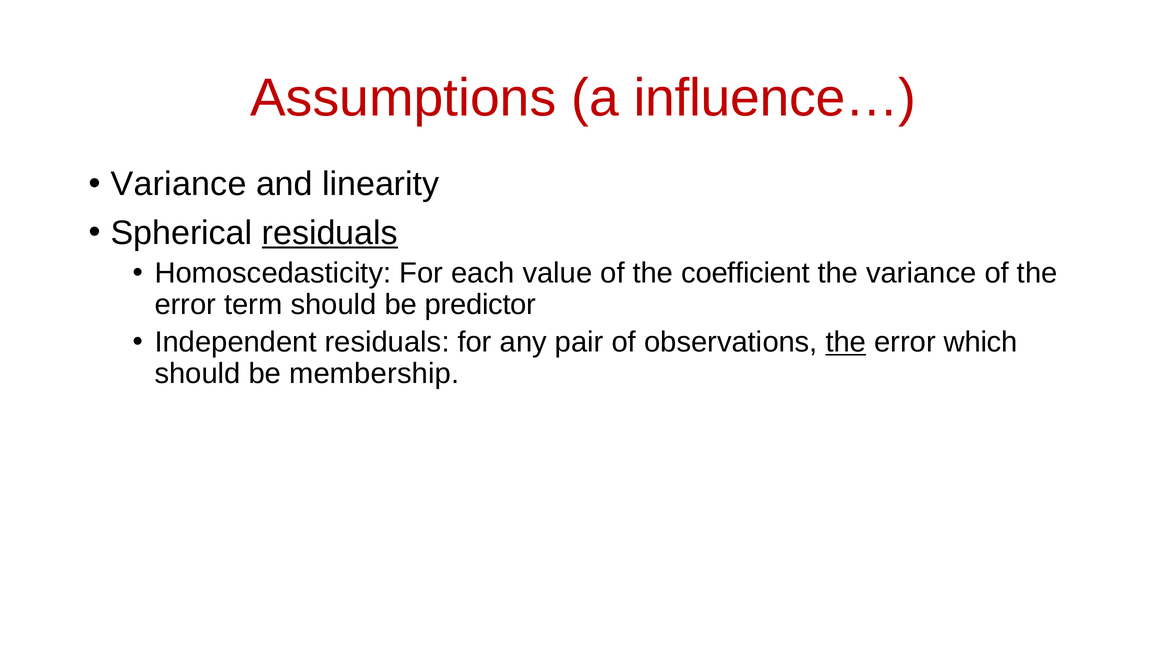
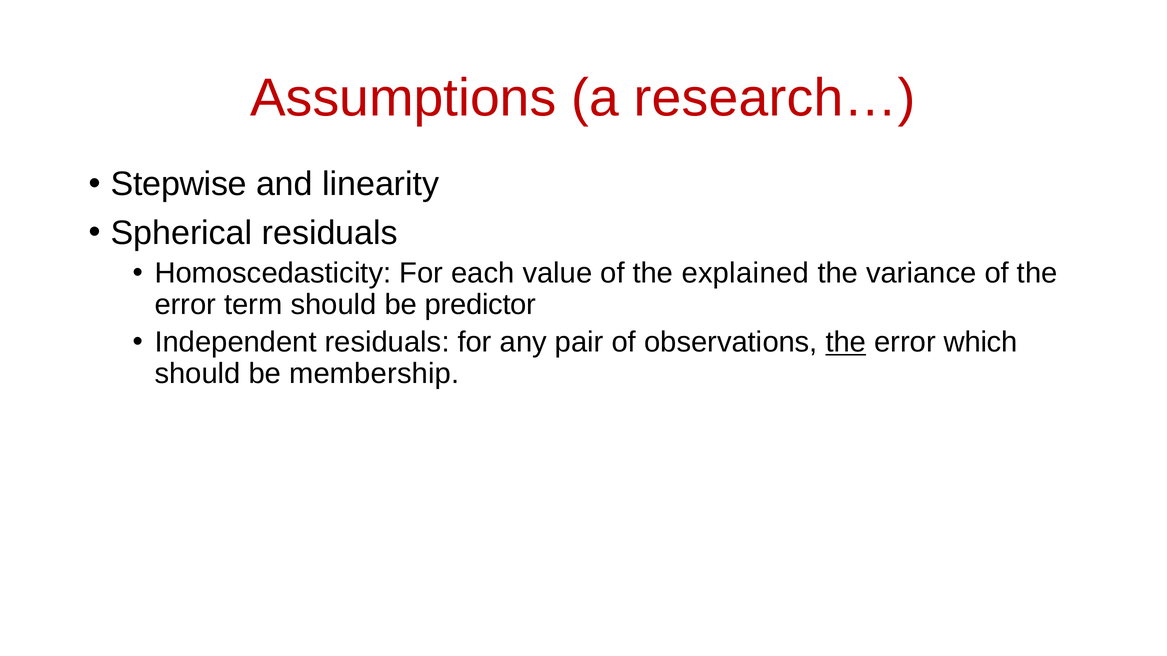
influence…: influence… -> research… (775, 98)
Variance: Variance -> Stepwise (179, 184)
residuals underline: present -> none (330, 233)
coefficient: coefficient -> explained (745, 273)
